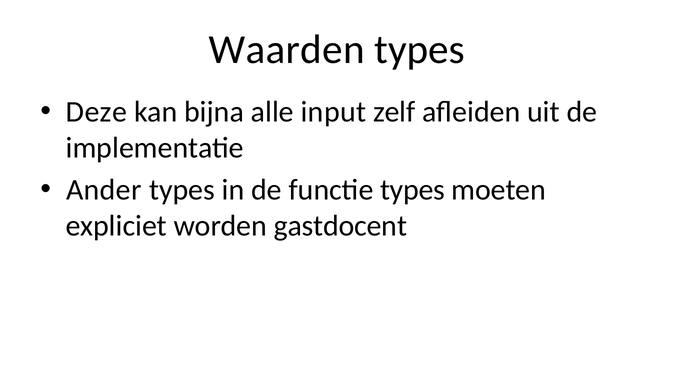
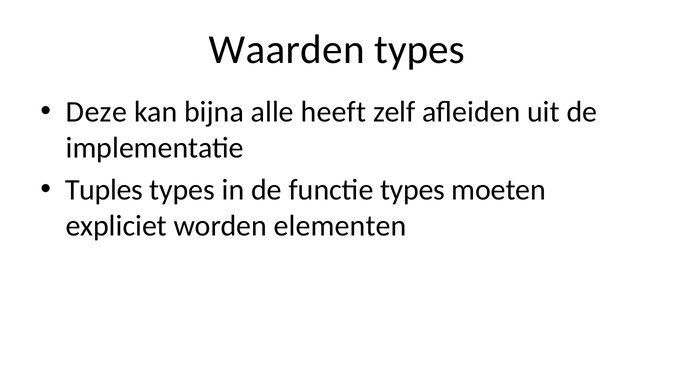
input: input -> heeft (333, 112)
Ander: Ander -> Tuples (104, 190)
gastdocent: gastdocent -> elementen (340, 226)
